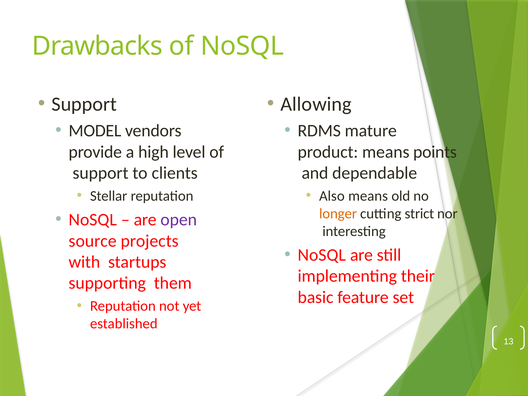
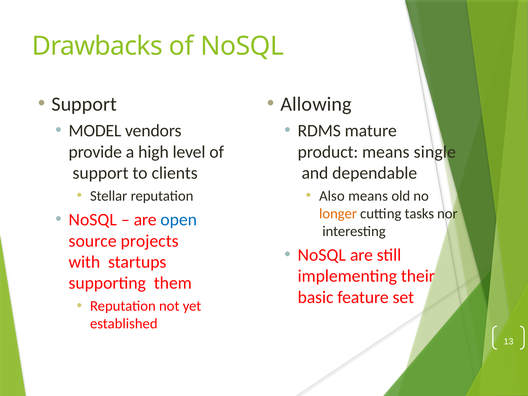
points: points -> single (435, 152)
strict: strict -> tasks (419, 214)
open colour: purple -> blue (179, 220)
